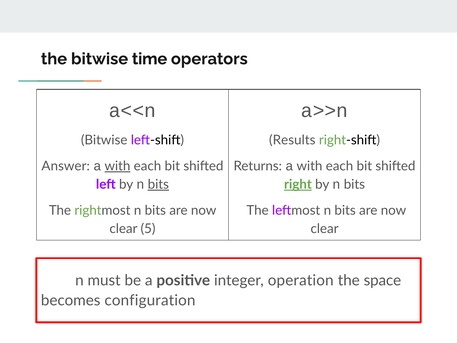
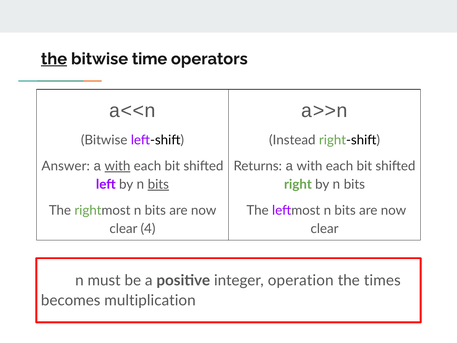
the underline: none -> present (54, 59)
Results: Results -> Instead (292, 140)
right underline: present -> none (298, 184)
5: 5 -> 4 (148, 229)
space: space -> times (382, 280)
configuration: configuration -> multiplication (150, 300)
